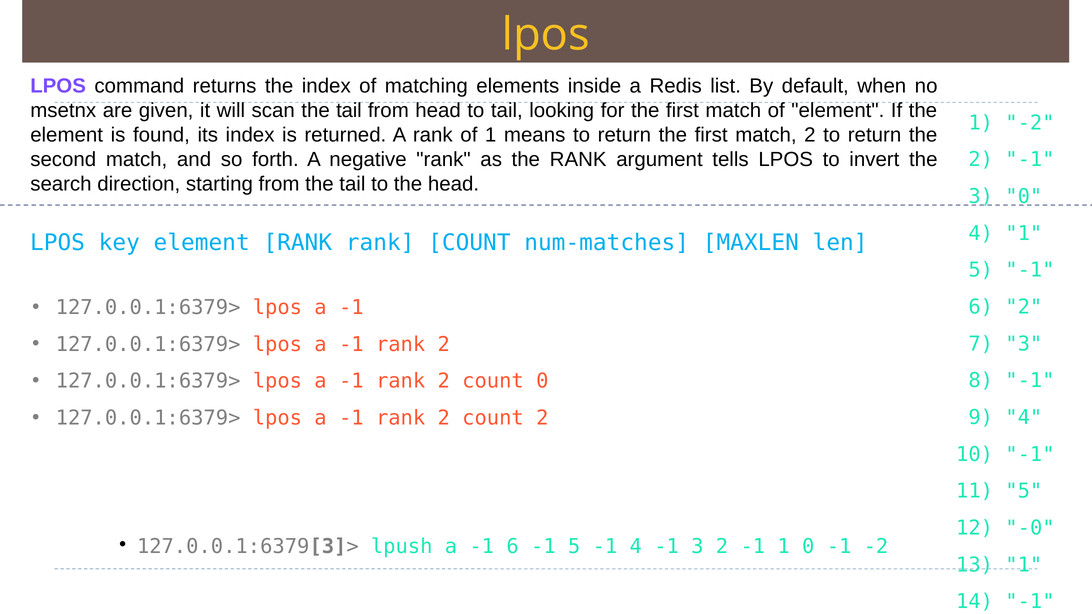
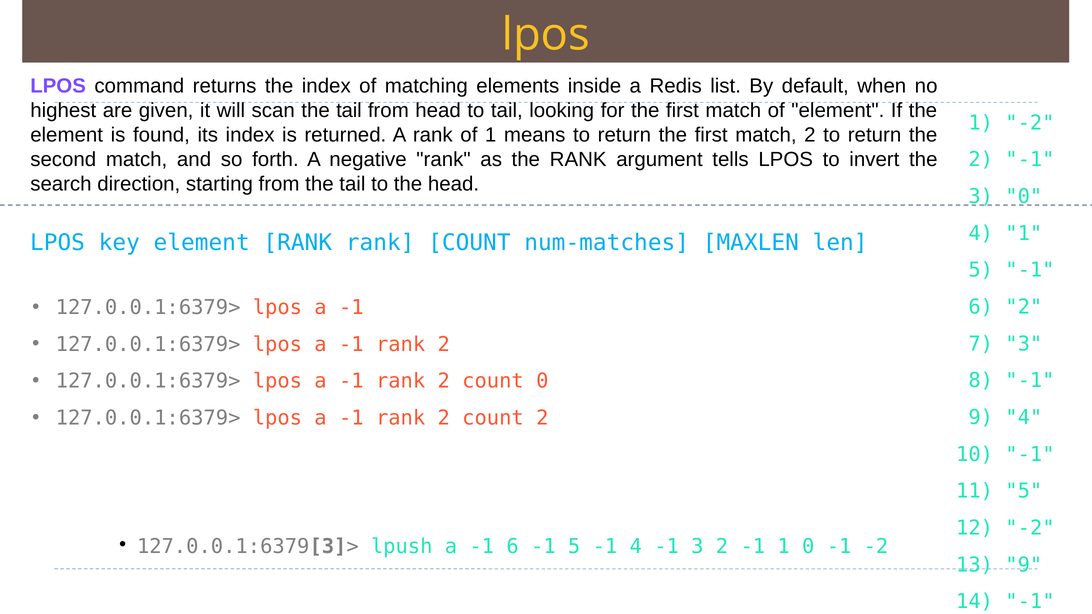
msetnx: msetnx -> highest (63, 111)
12 -0: -0 -> -2 (1030, 528)
13 1: 1 -> 9 (1024, 565)
